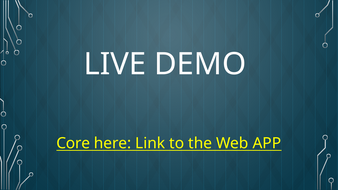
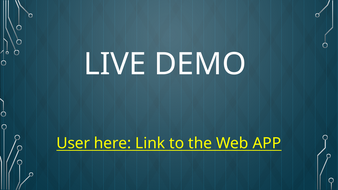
Core: Core -> User (73, 143)
